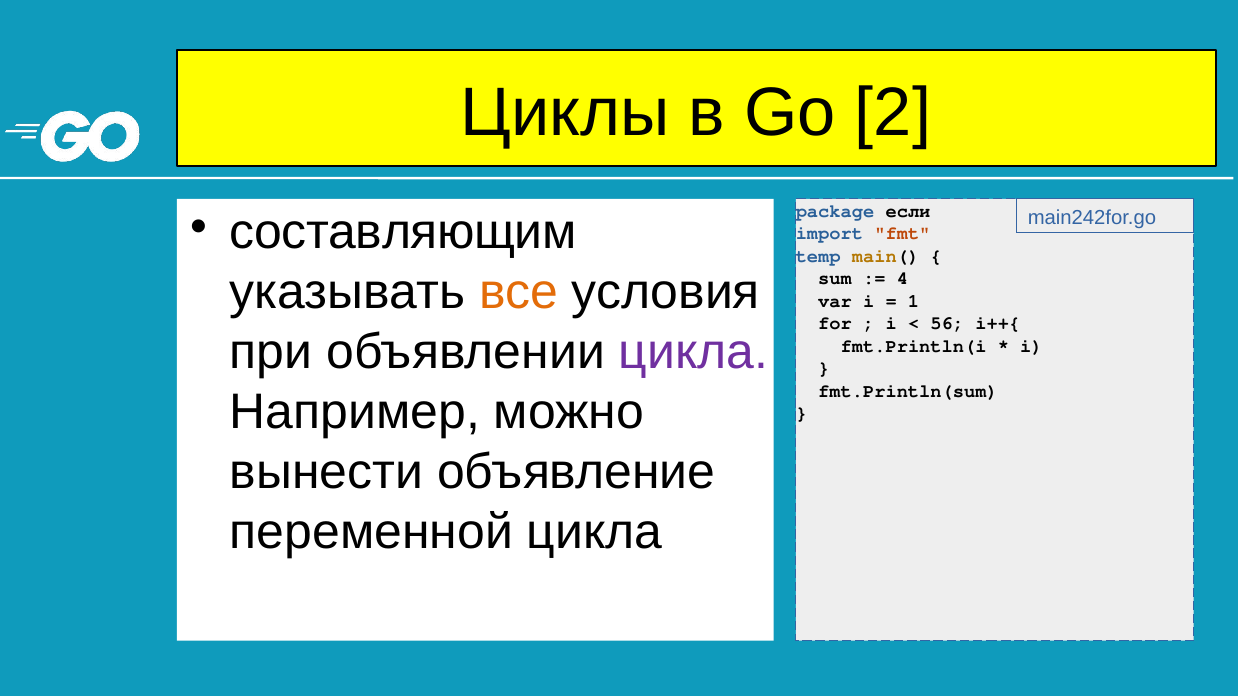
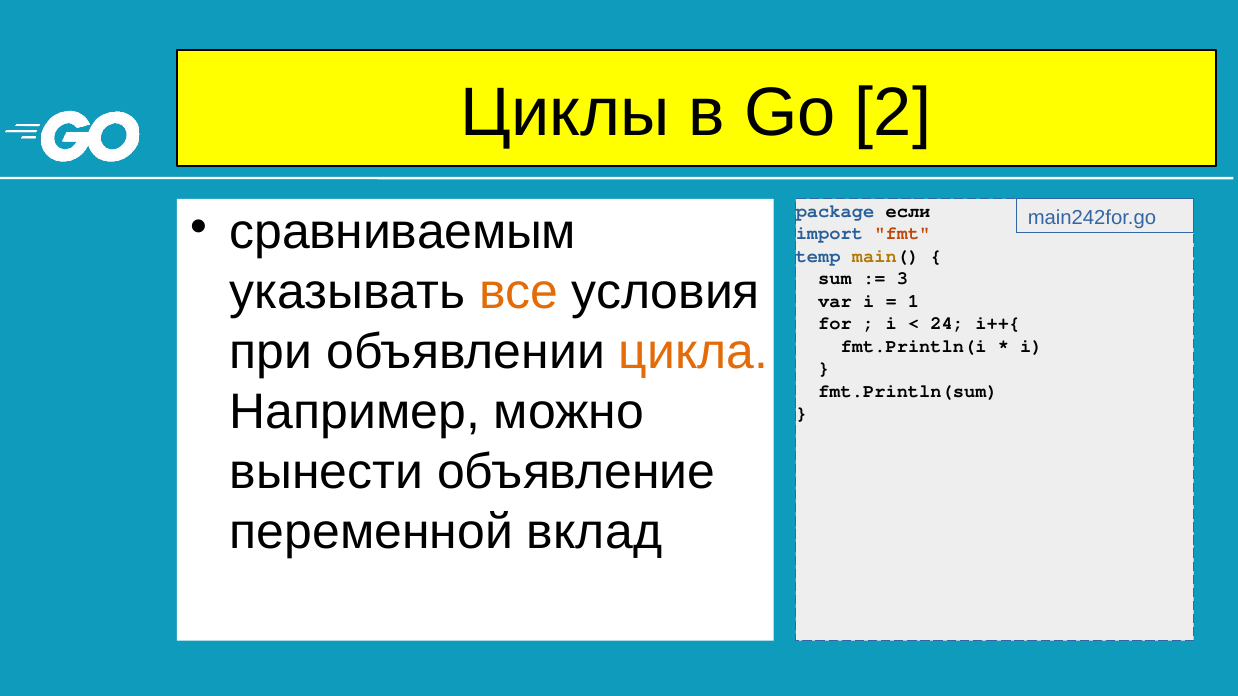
составляющим: составляющим -> сравниваемым (403, 232)
4: 4 -> 3 (902, 279)
56: 56 -> 24 (947, 324)
цикла colour: purple -> orange (693, 352)
переменной цикла: цикла -> вклад (595, 532)
